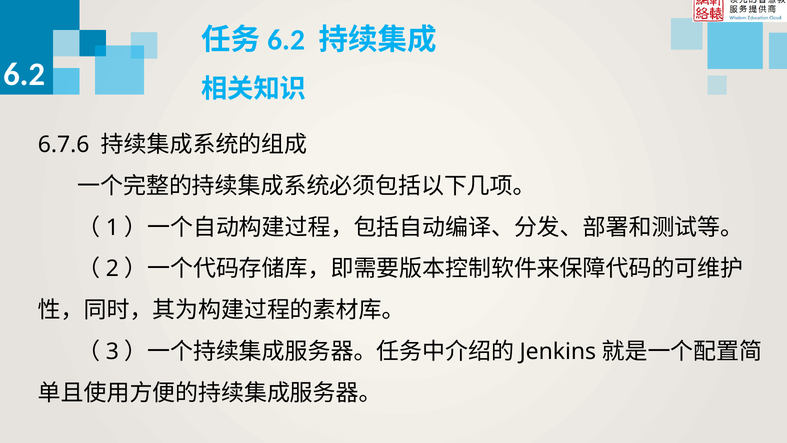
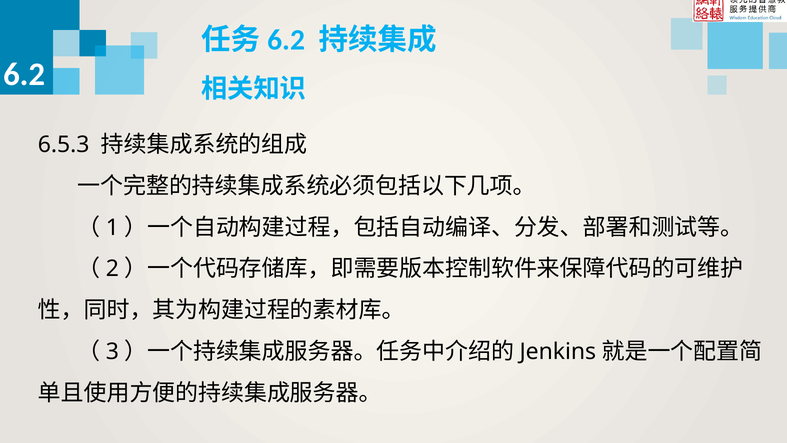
6.7.6: 6.7.6 -> 6.5.3 (64, 145)
